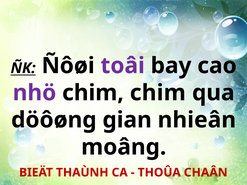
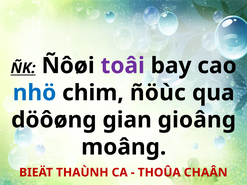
nhö colour: purple -> blue (34, 93)
chim chim: chim -> ñöùc (158, 93)
nhieân: nhieân -> gioâng (197, 120)
